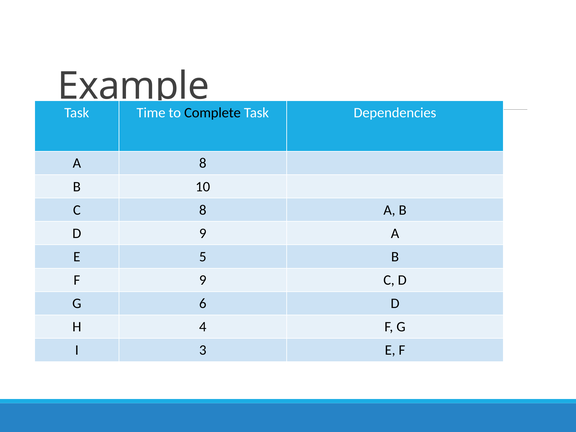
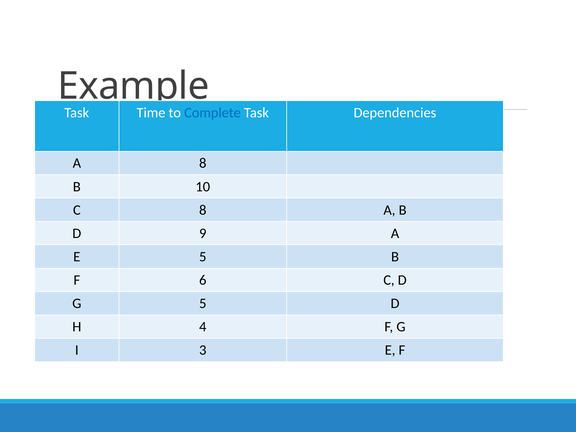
Complete colour: black -> blue (212, 113)
F 9: 9 -> 6 (203, 280)
G 6: 6 -> 5 (203, 303)
